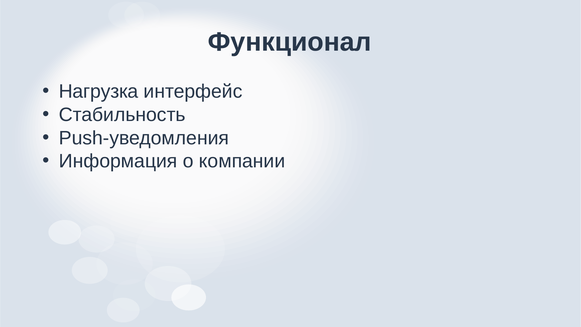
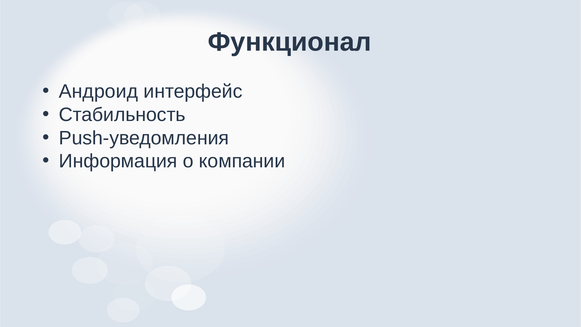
Нагрузка: Нагрузка -> Андроид (98, 91)
